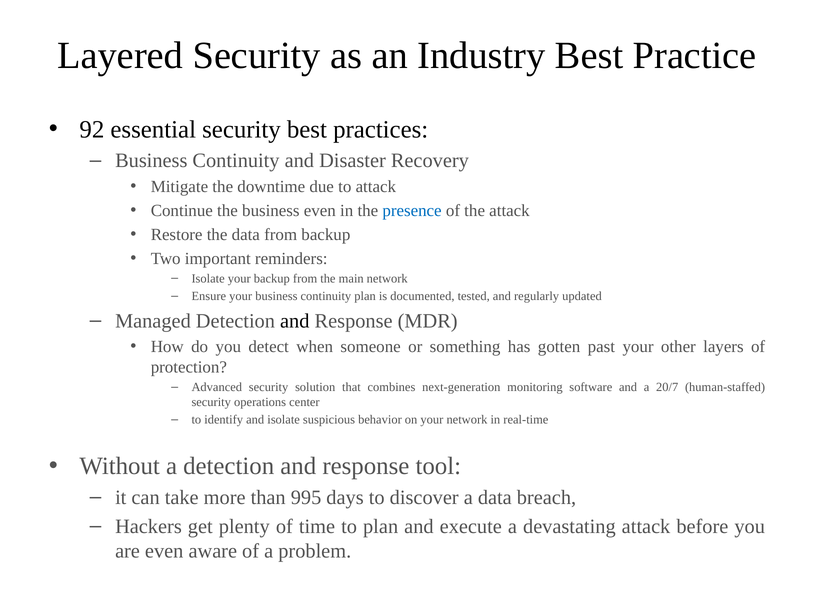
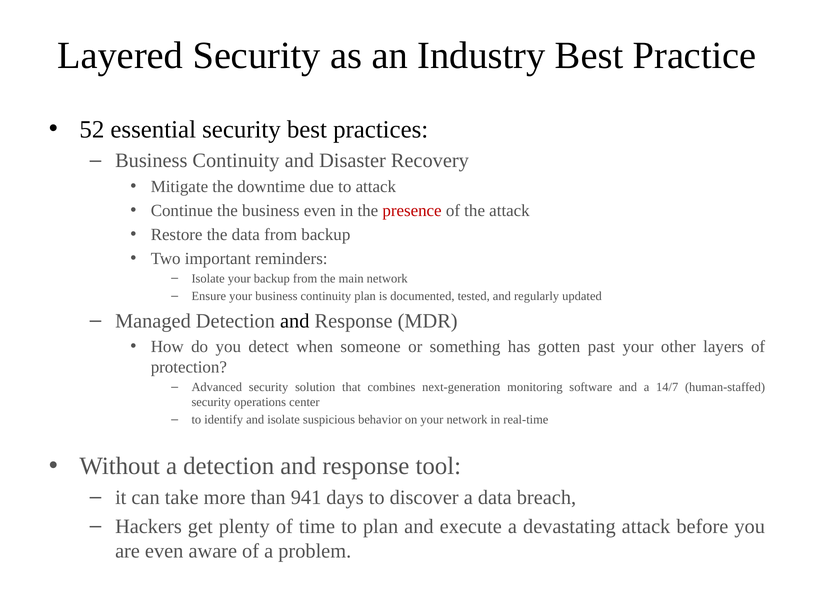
92: 92 -> 52 (92, 129)
presence colour: blue -> red (412, 211)
20/7: 20/7 -> 14/7 (667, 387)
995: 995 -> 941 (306, 498)
